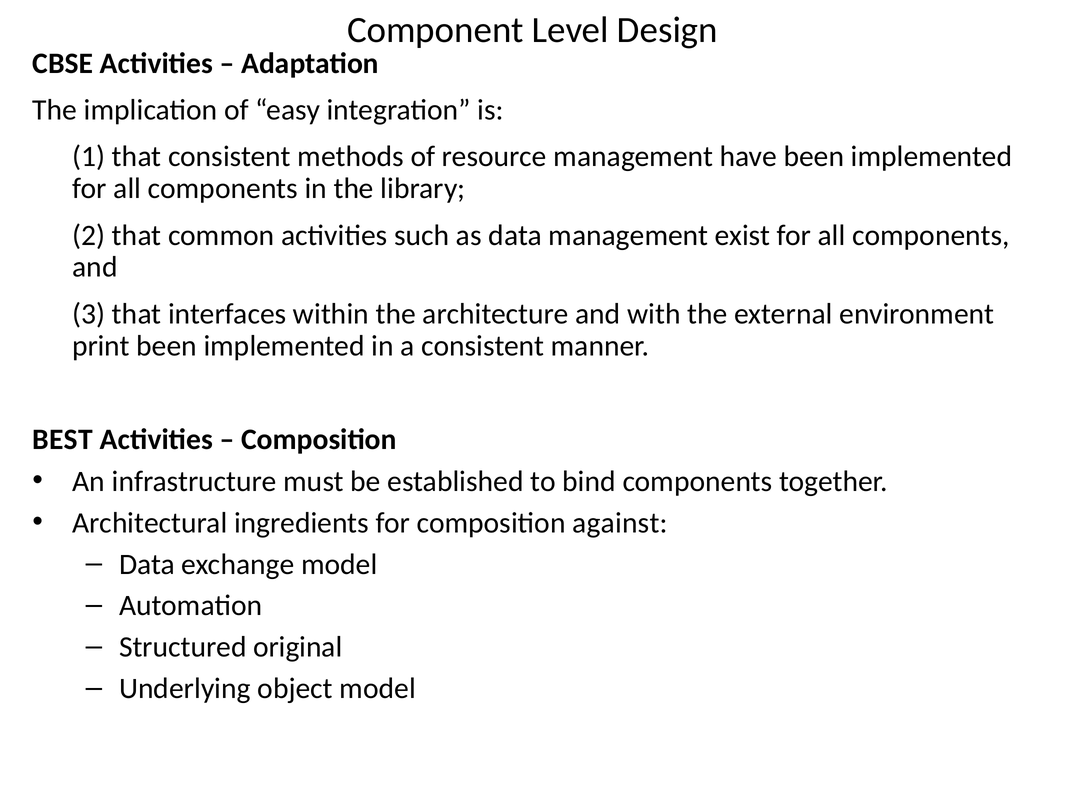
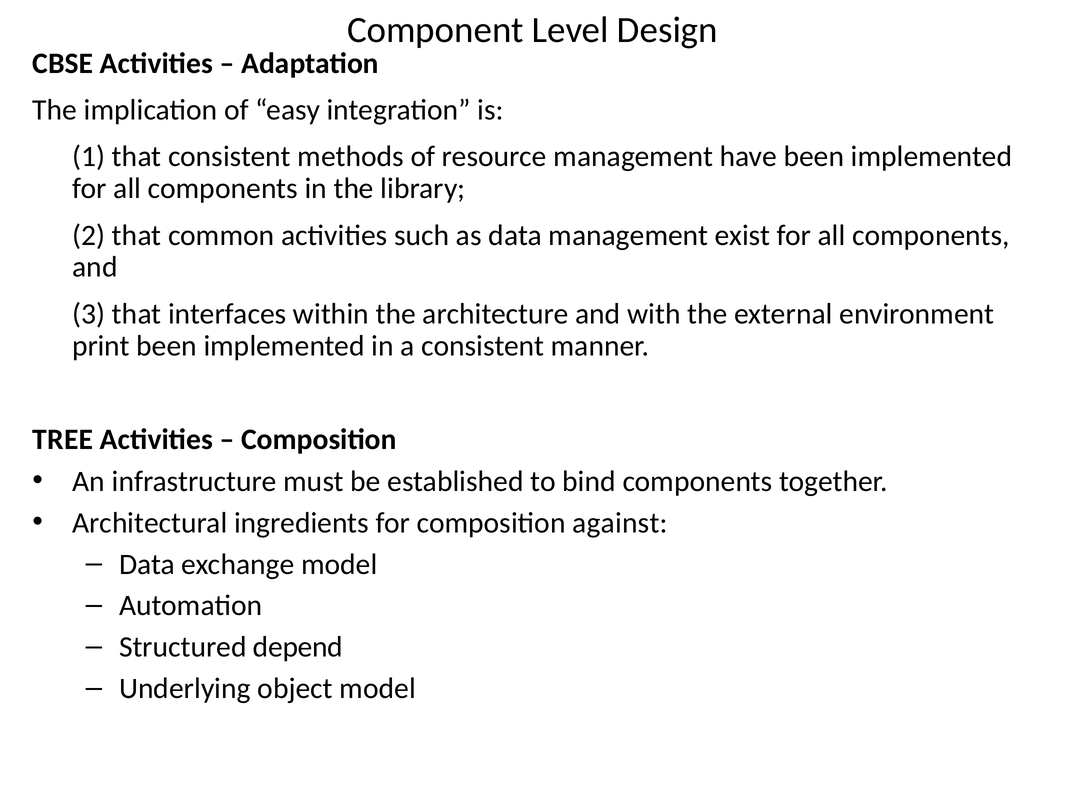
BEST: BEST -> TREE (63, 439)
original: original -> depend (298, 647)
